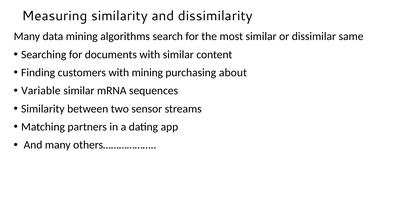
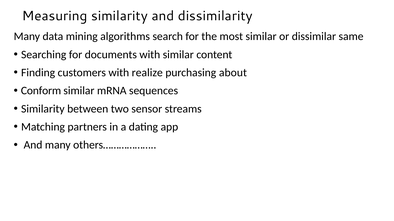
with mining: mining -> realize (147, 73)
Variable: Variable -> Conform (41, 91)
